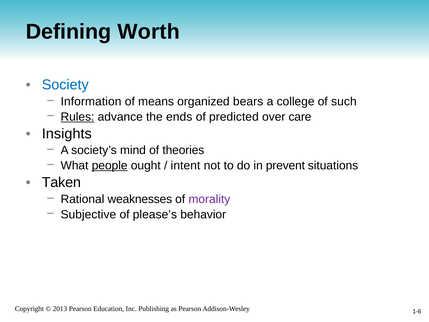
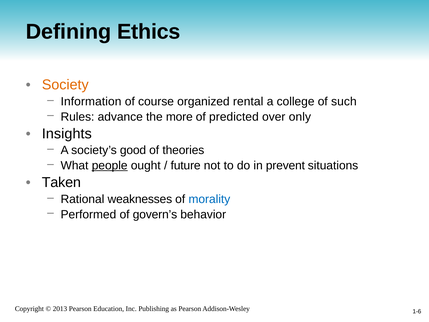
Worth: Worth -> Ethics (149, 32)
Society colour: blue -> orange (65, 85)
means: means -> course (156, 101)
bears: bears -> rental (248, 101)
Rules underline: present -> none (77, 117)
ends: ends -> more (179, 117)
care: care -> only (300, 117)
mind: mind -> good (133, 150)
intent: intent -> future (186, 165)
morality colour: purple -> blue (209, 199)
Subjective: Subjective -> Performed (88, 214)
please’s: please’s -> govern’s (155, 214)
